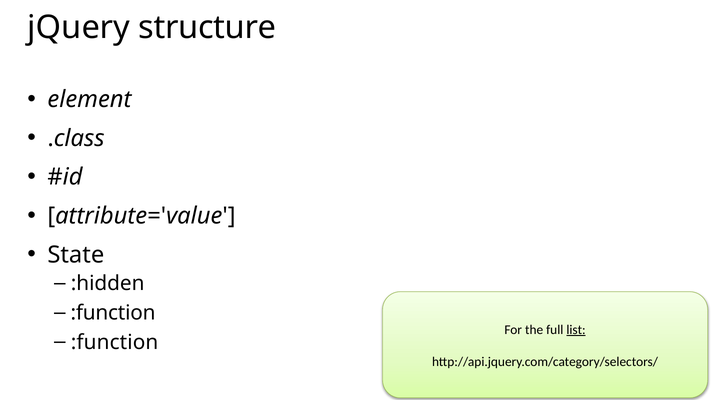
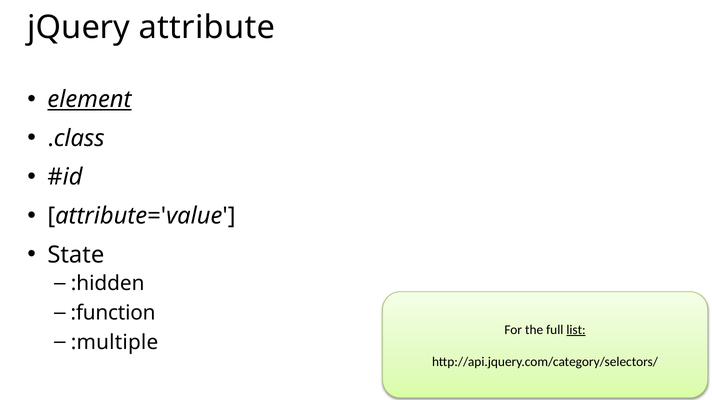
structure: structure -> attribute (207, 28)
element underline: none -> present (89, 100)
:function: :function -> :multiple (115, 343)
